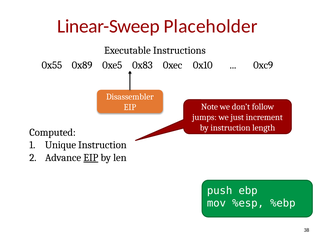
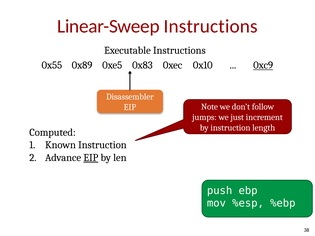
Linear-Sweep Placeholder: Placeholder -> Instructions (211, 26)
0xc9 underline: none -> present (263, 65)
Unique: Unique -> Known (60, 145)
